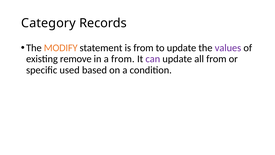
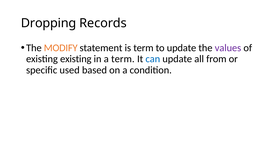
Category: Category -> Dropping (49, 23)
is from: from -> term (143, 48)
existing remove: remove -> existing (76, 59)
a from: from -> term (123, 59)
can colour: purple -> blue (153, 59)
